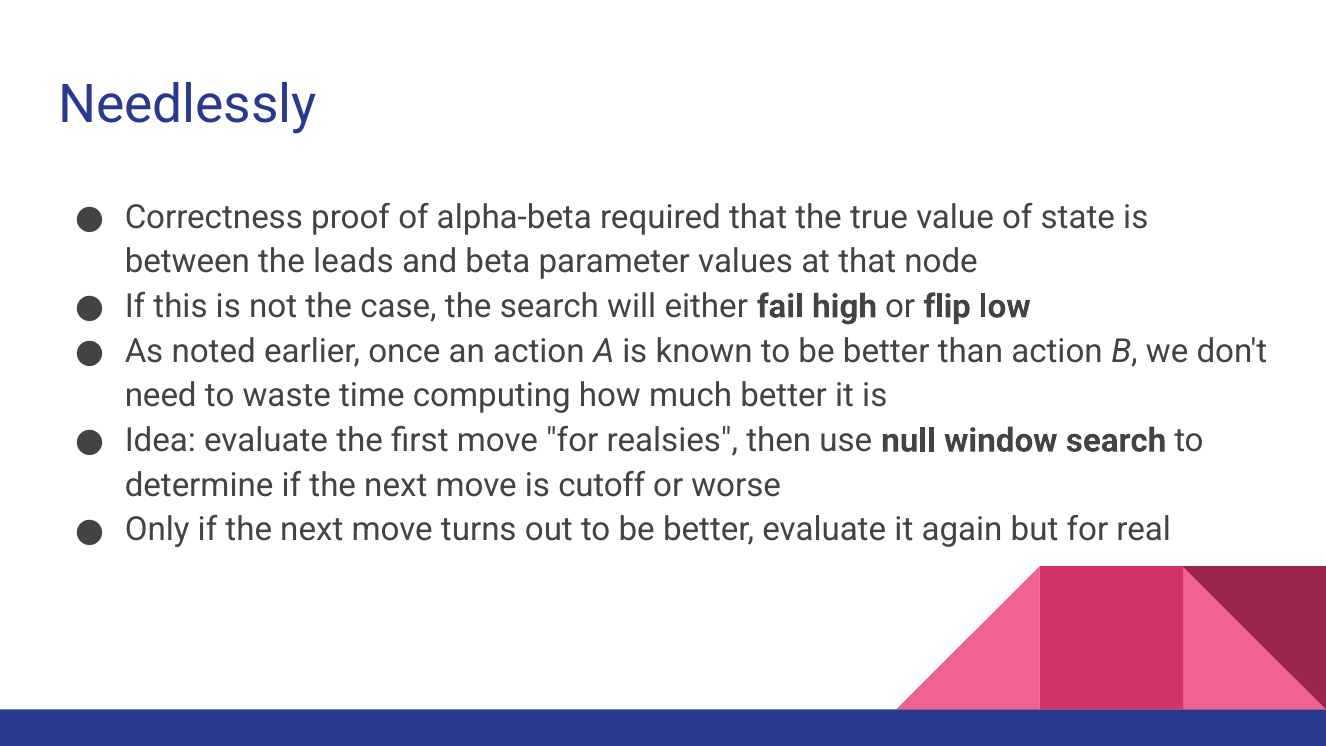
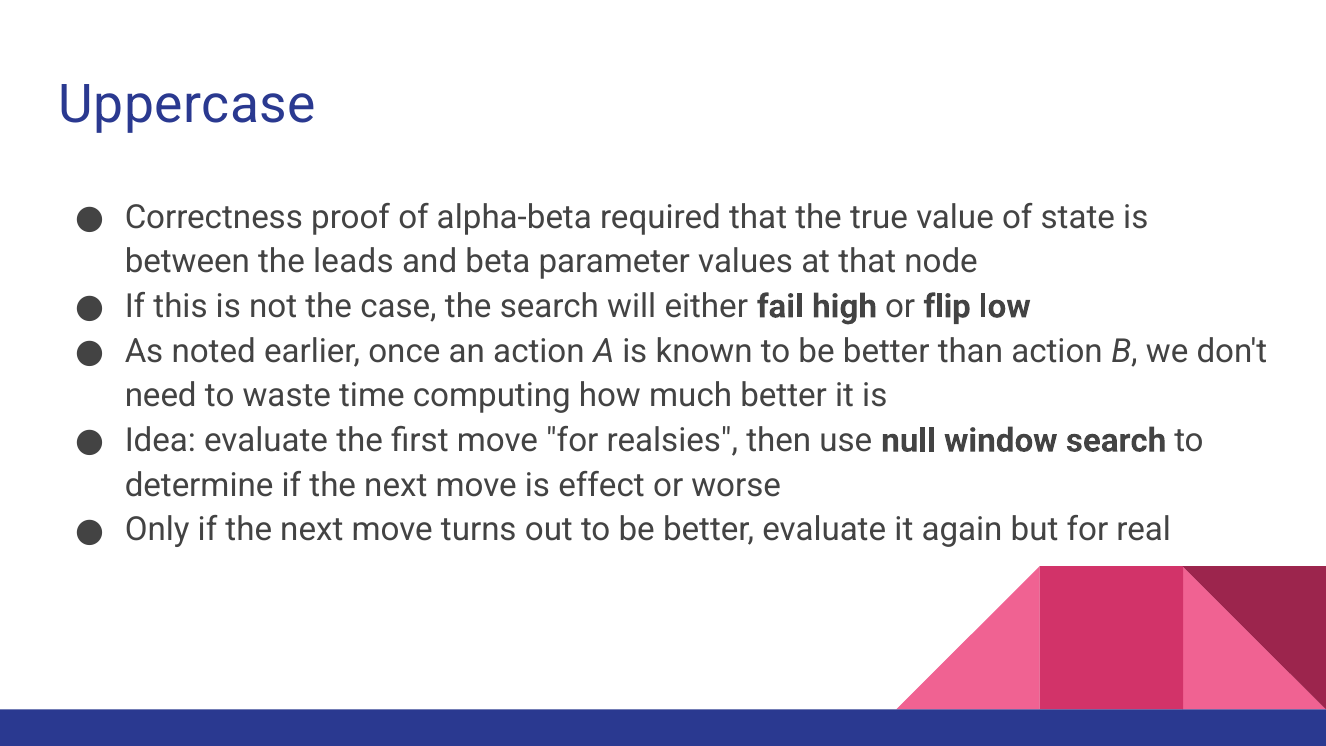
Needlessly: Needlessly -> Uppercase (187, 105)
cutoff: cutoff -> effect (602, 485)
